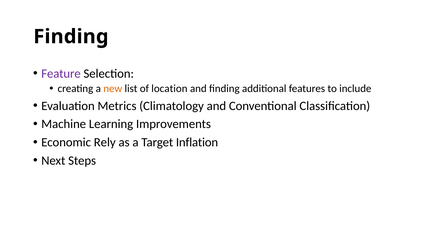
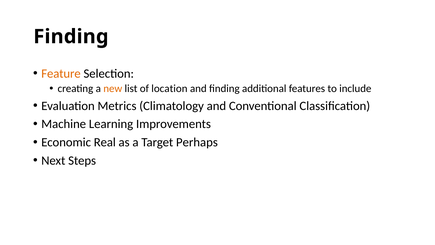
Feature colour: purple -> orange (61, 74)
Rely: Rely -> Real (105, 142)
Inflation: Inflation -> Perhaps (197, 142)
